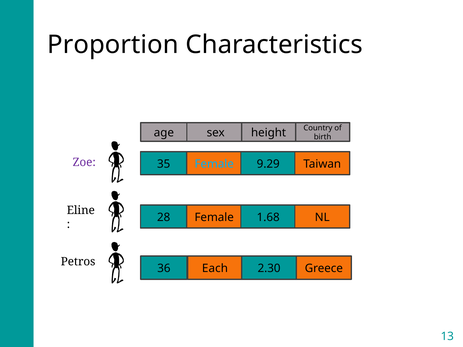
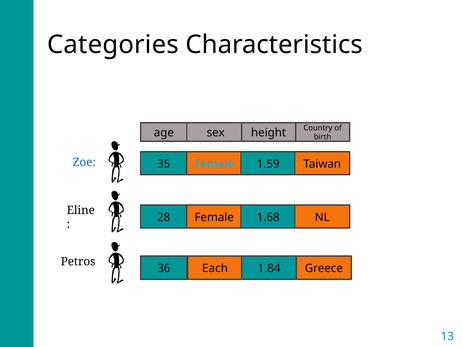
Proportion: Proportion -> Categories (113, 45)
Zoe colour: purple -> blue (84, 162)
9.29: 9.29 -> 1.59 (268, 164)
2.30: 2.30 -> 1.84 (269, 269)
